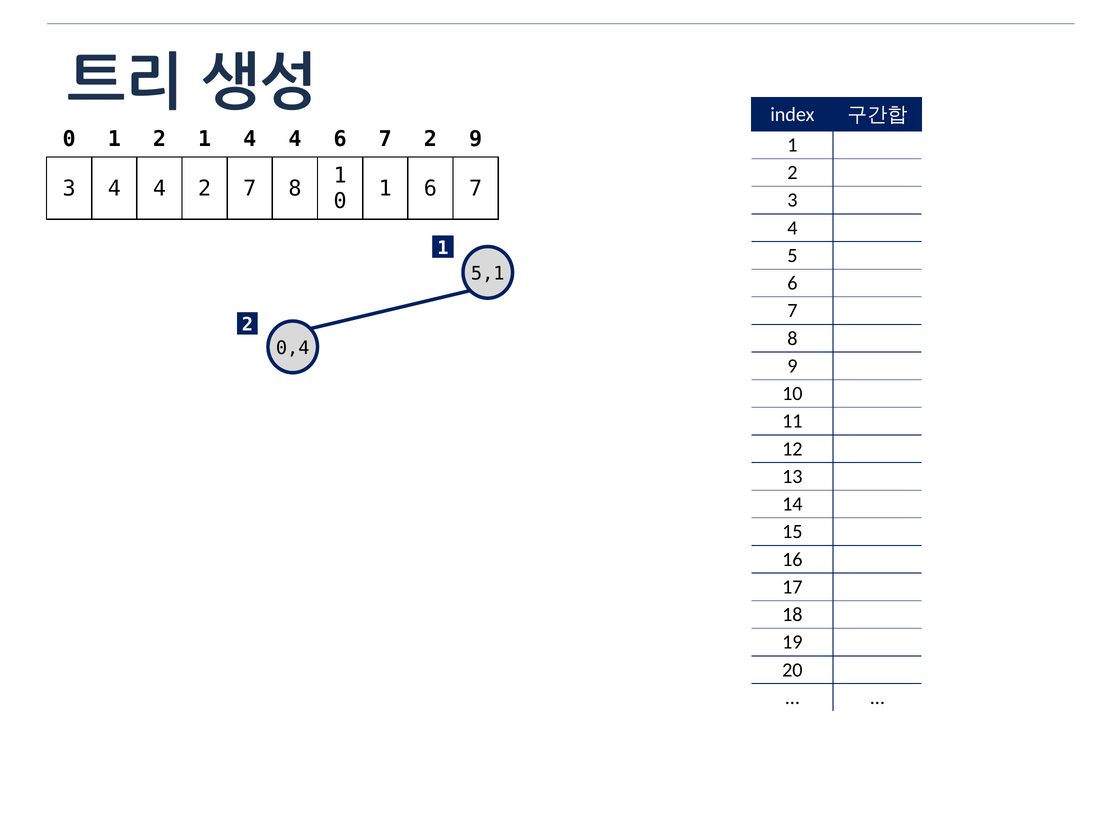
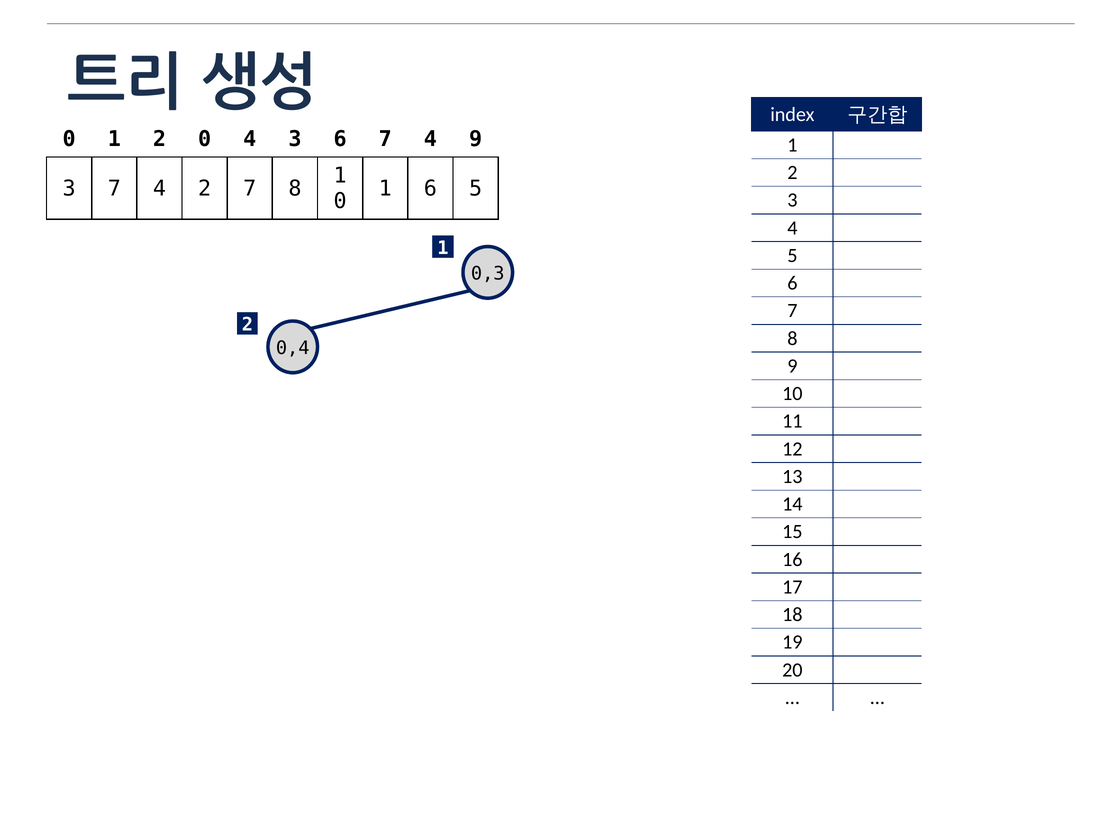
2 1: 1 -> 0 (205, 139)
4: 4 -> 3 (295, 139)
6 7 2: 2 -> 4 (430, 139)
4: 4 -> 7 (114, 189)
1 6 7: 7 -> 5 (476, 189)
5,1: 5,1 -> 0,3 (488, 274)
